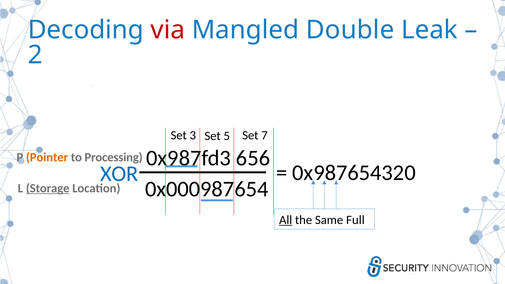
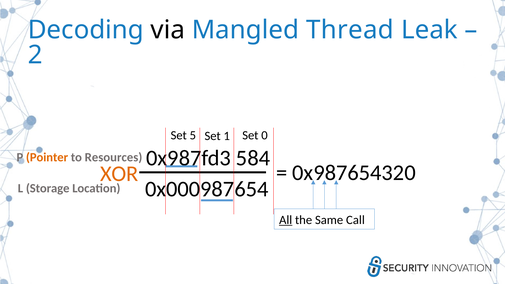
via colour: red -> black (168, 30)
Double: Double -> Thread (350, 30)
3: 3 -> 5 (193, 136)
5: 5 -> 1 (227, 136)
7: 7 -> 0 (265, 136)
656: 656 -> 584 (253, 158)
Processing: Processing -> Resources (114, 157)
XOR colour: blue -> orange (119, 174)
Storage underline: present -> none (48, 188)
Full: Full -> Call (355, 220)
